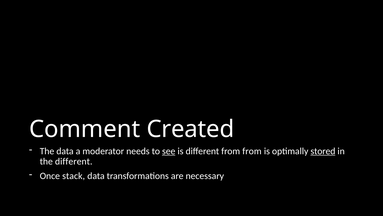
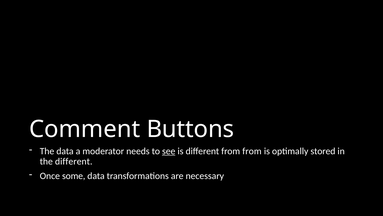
Created: Created -> Buttons (190, 129)
stored underline: present -> none (323, 151)
stack: stack -> some (74, 175)
